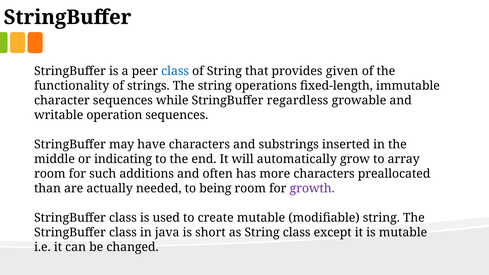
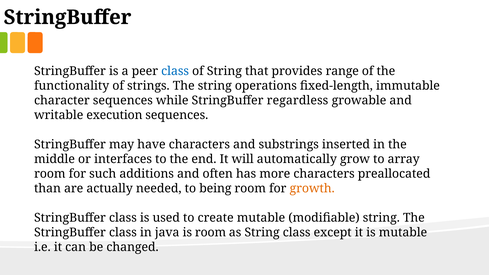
given: given -> range (342, 71)
operation: operation -> execution (114, 115)
indicating: indicating -> interfaces (123, 159)
growth colour: purple -> orange (312, 189)
is short: short -> room (211, 233)
